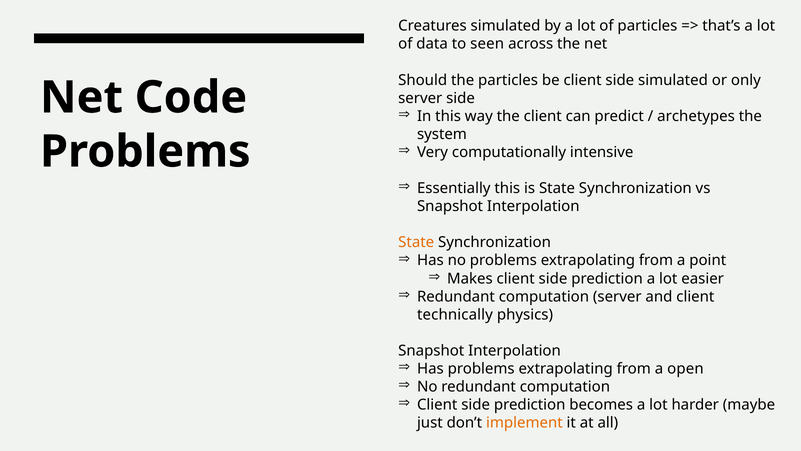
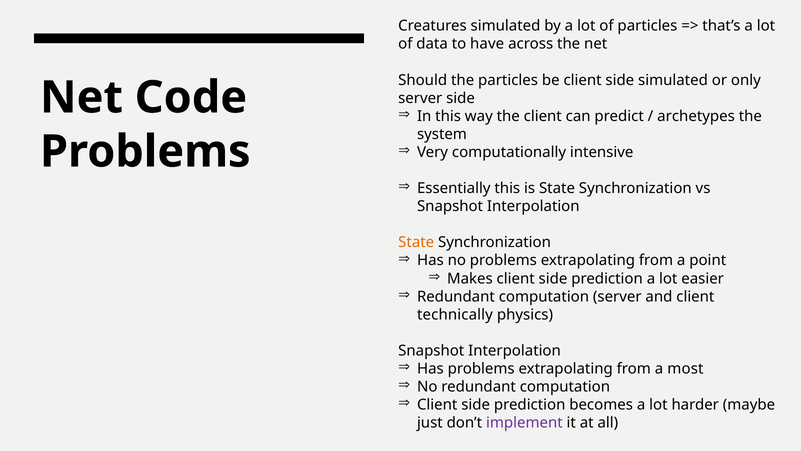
seen: seen -> have (487, 44)
open: open -> most (685, 368)
implement colour: orange -> purple (524, 422)
